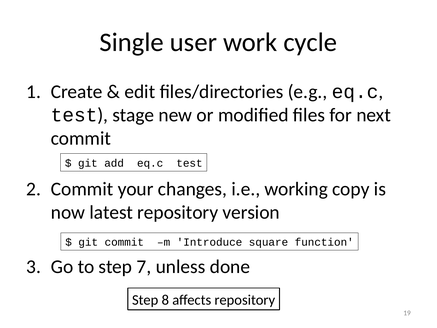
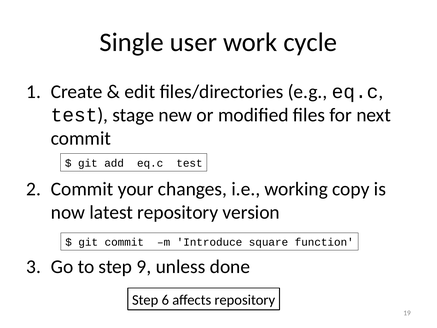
7: 7 -> 9 (144, 267)
8: 8 -> 6 (165, 300)
